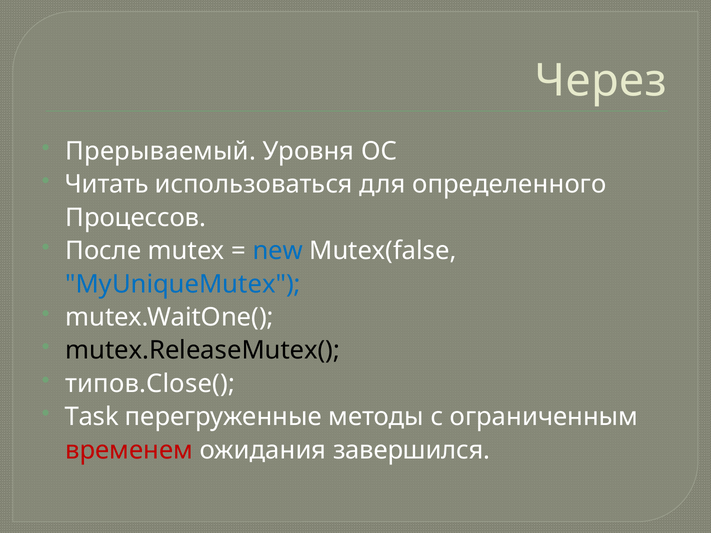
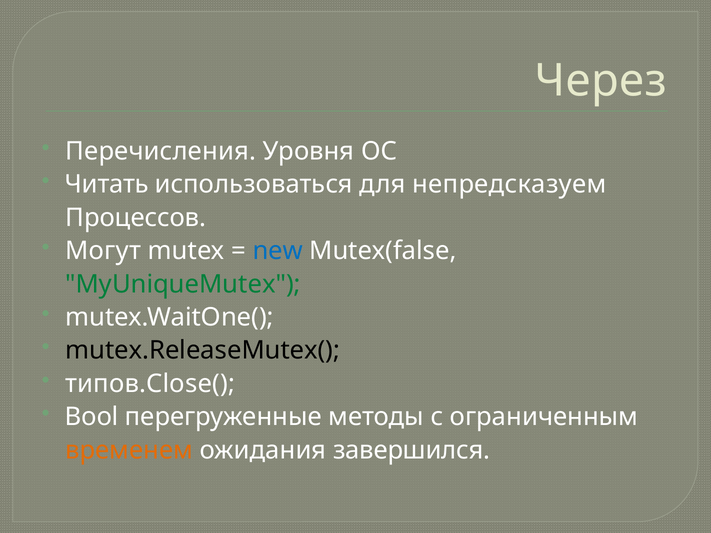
Прерываемый: Прерываемый -> Перечисления (161, 151)
определенного: определенного -> непредсказуем (509, 184)
После: После -> Могут (103, 251)
MyUniqueMutex colour: blue -> green (183, 284)
Task: Task -> Bool (92, 417)
временем colour: red -> orange (129, 450)
